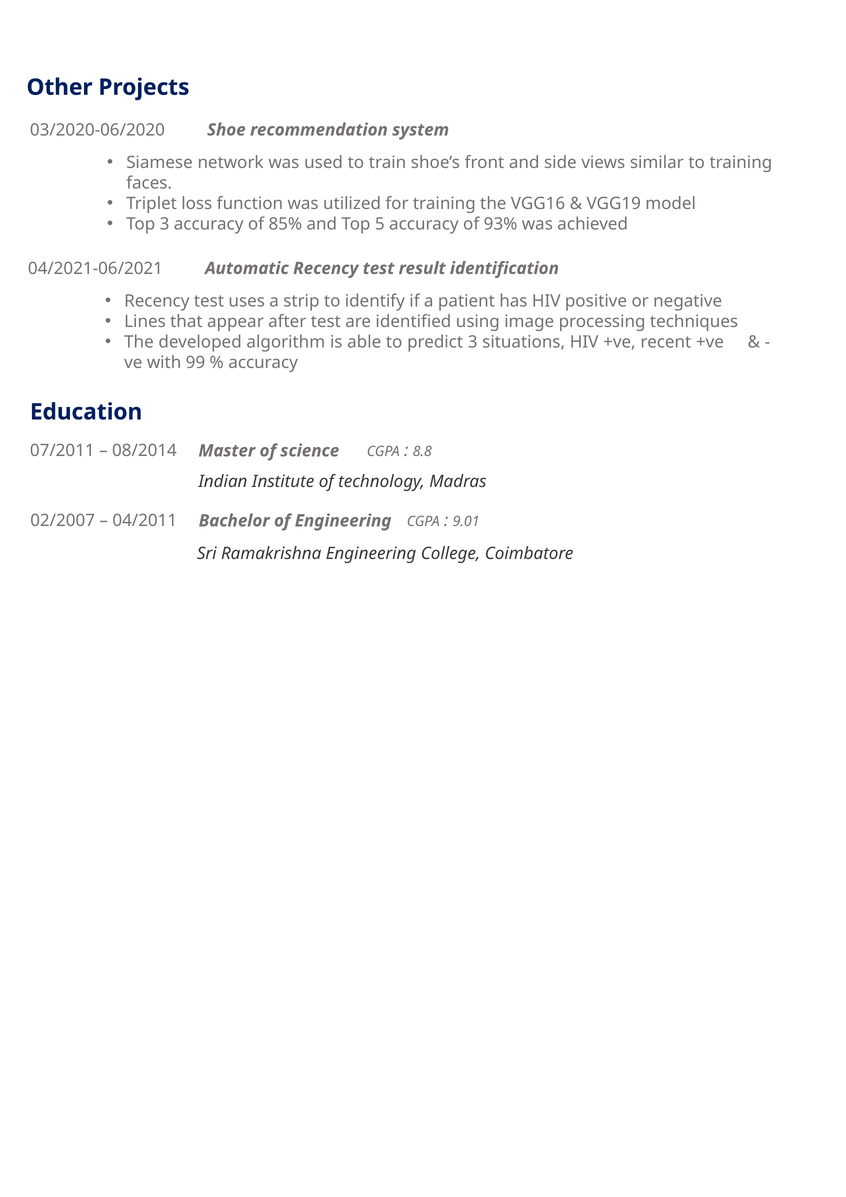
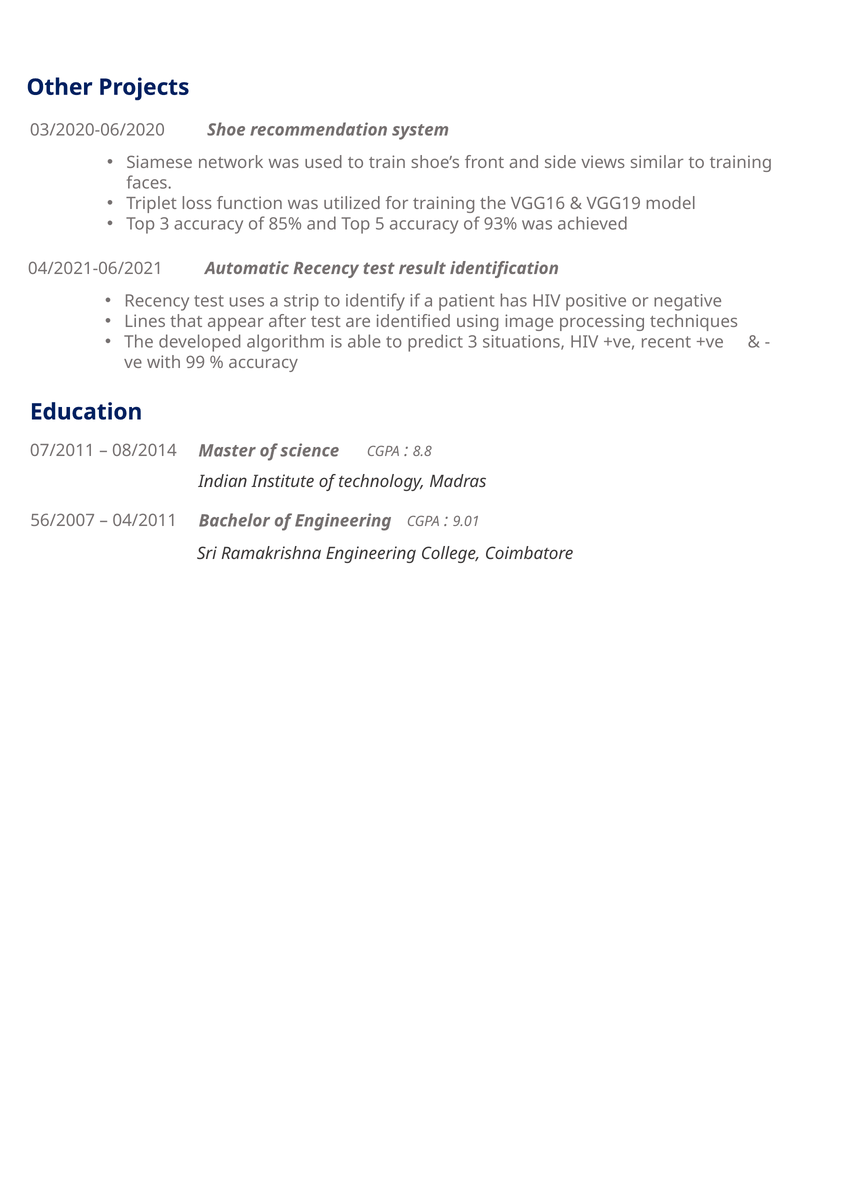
02/2007: 02/2007 -> 56/2007 (63, 521)
